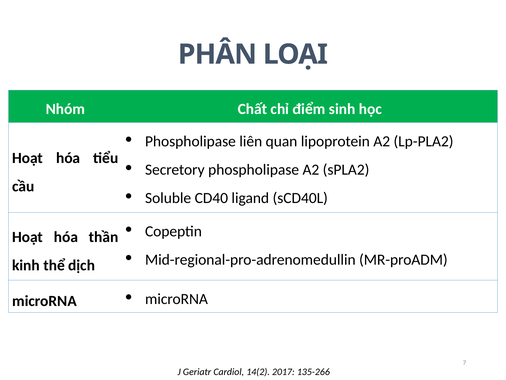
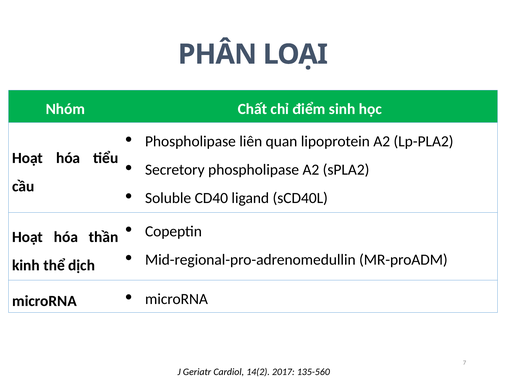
135-266: 135-266 -> 135-560 (313, 372)
